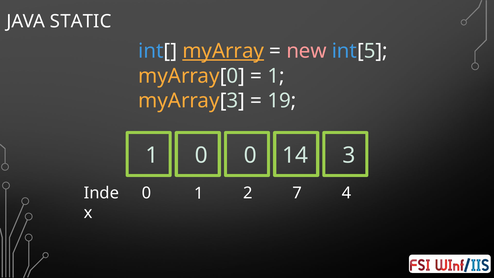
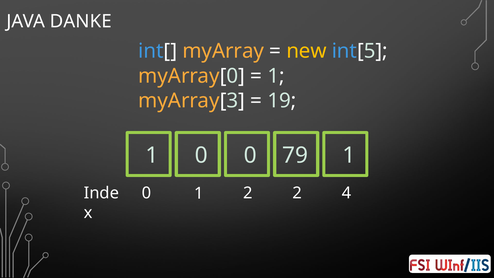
STATIC: STATIC -> DANKE (81, 21)
myArray underline: present -> none (223, 51)
new colour: pink -> yellow (306, 51)
0 3: 3 -> 1 (349, 155)
14: 14 -> 79 (295, 155)
2 7: 7 -> 2 (297, 193)
